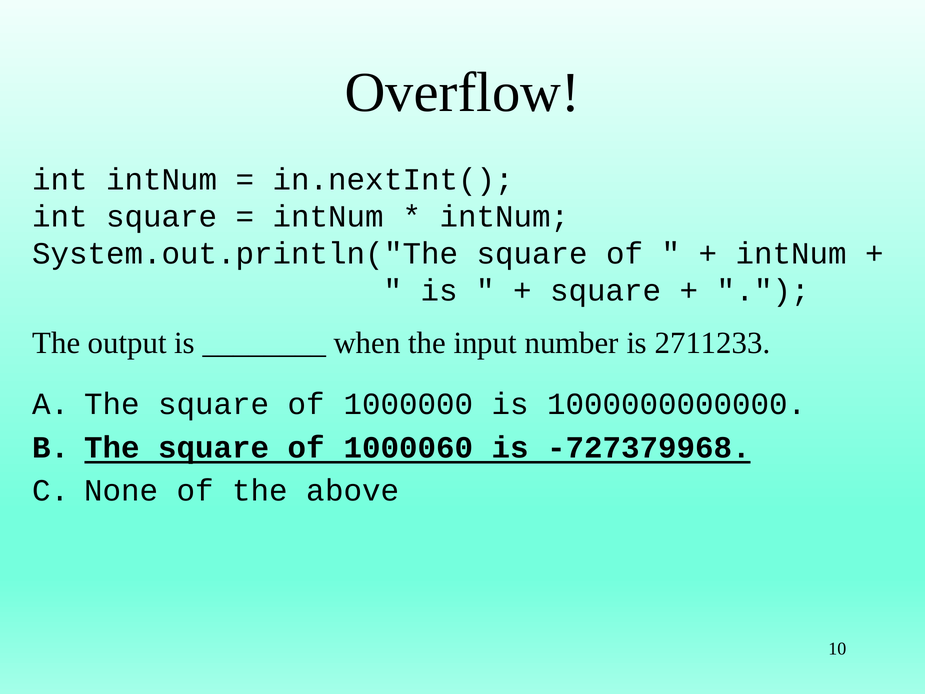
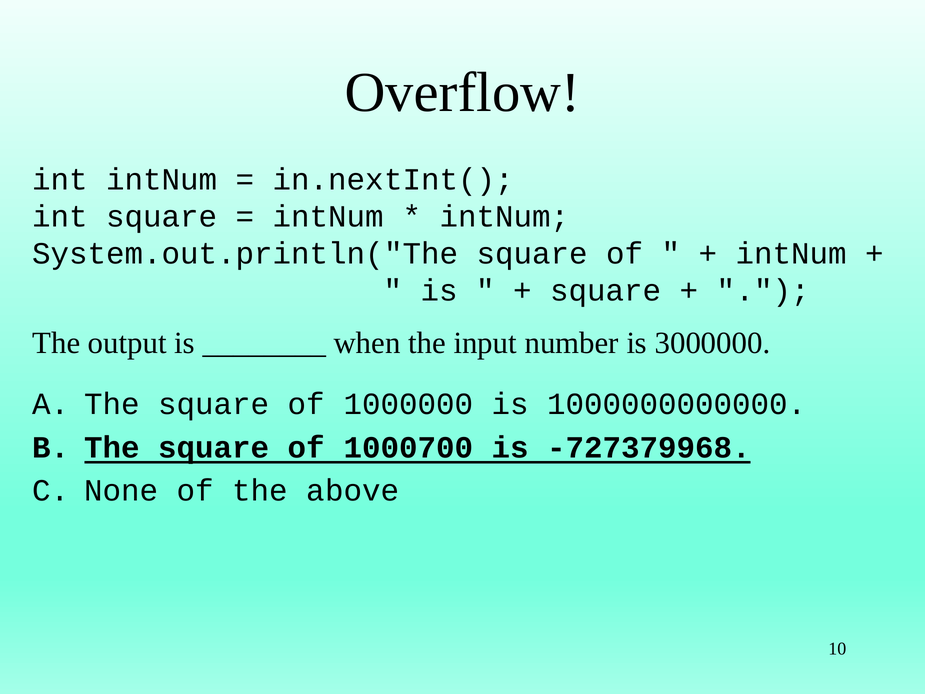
2711233: 2711233 -> 3000000 (713, 343)
1000060: 1000060 -> 1000700 (408, 447)
